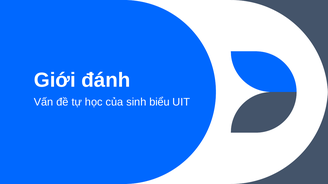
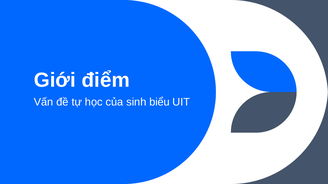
đánh: đánh -> điểm (106, 80)
